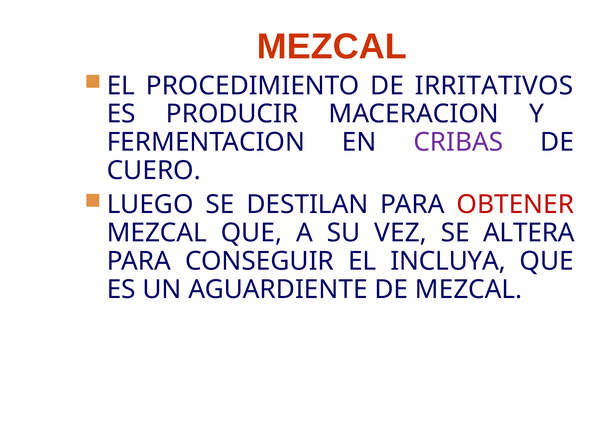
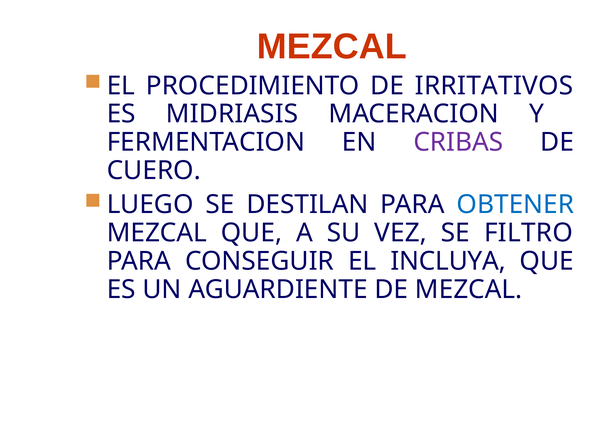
PRODUCIR: PRODUCIR -> MIDRIASIS (232, 114)
OBTENER colour: red -> blue (515, 205)
ALTERA: ALTERA -> FILTRO (529, 233)
